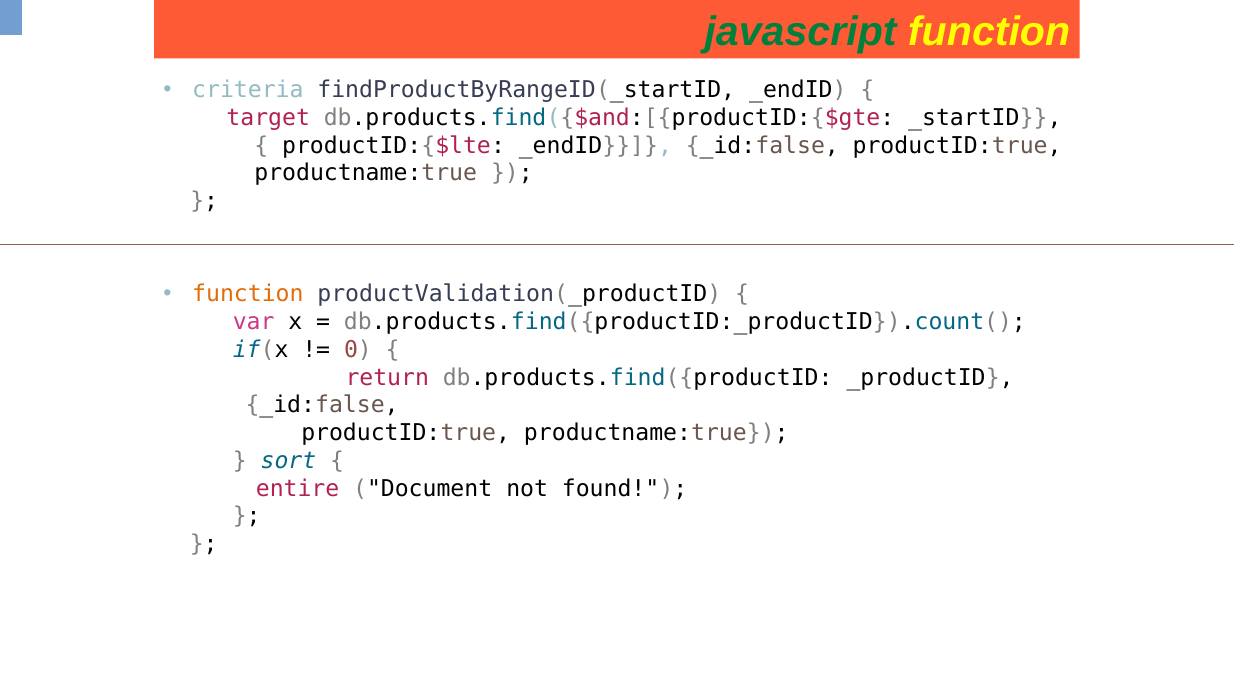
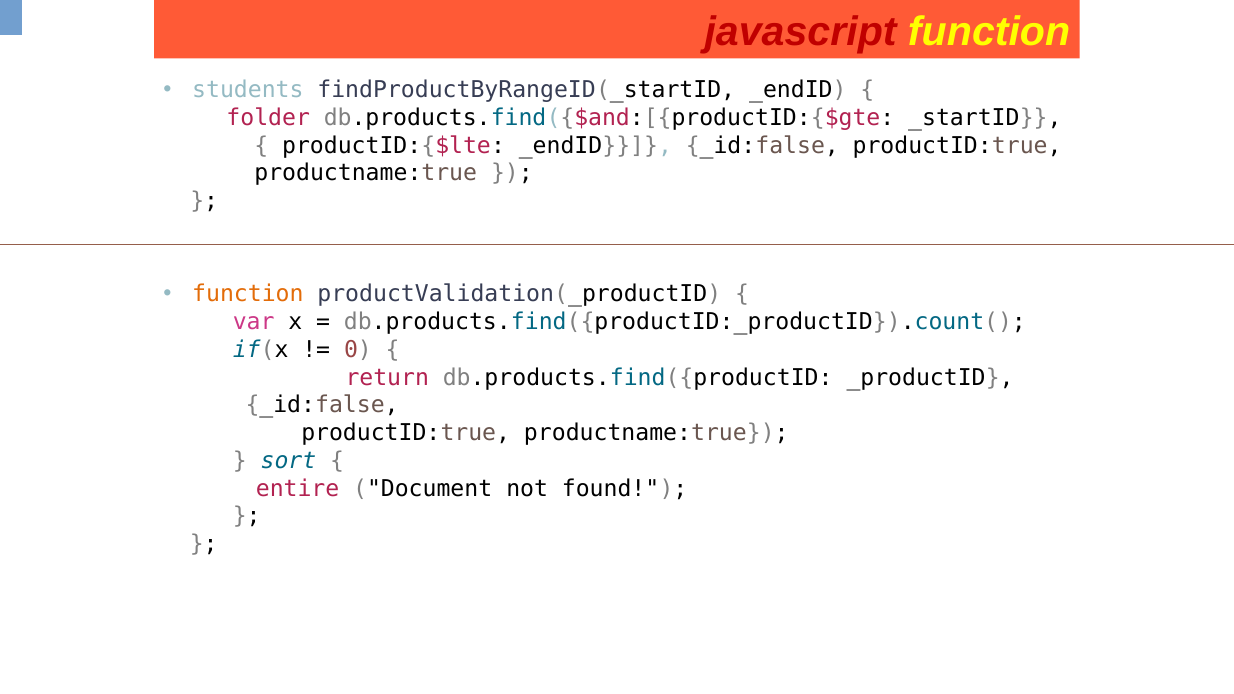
javascript colour: green -> red (801, 32)
criteria: criteria -> students (248, 90)
target: target -> folder (268, 118)
